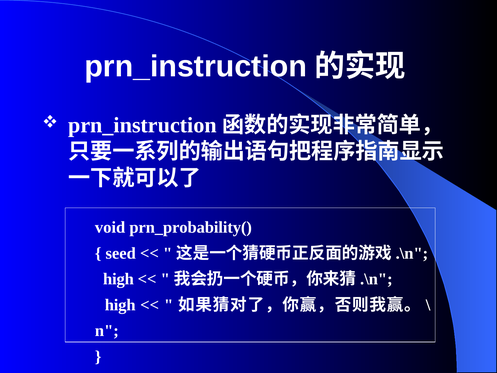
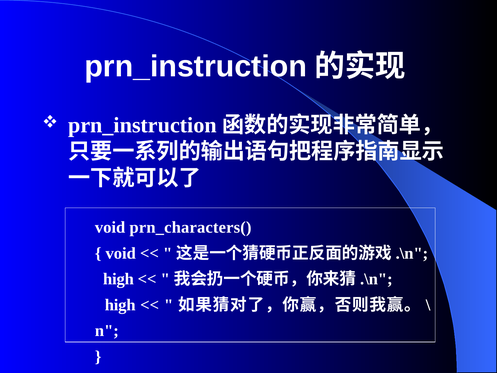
prn_probability(: prn_probability( -> prn_characters( (190, 227)
seed: seed -> void (121, 253)
